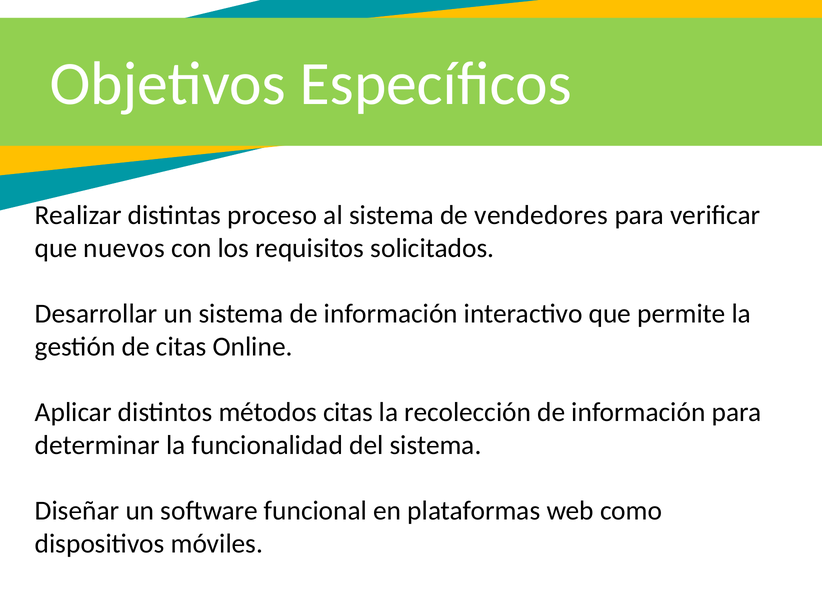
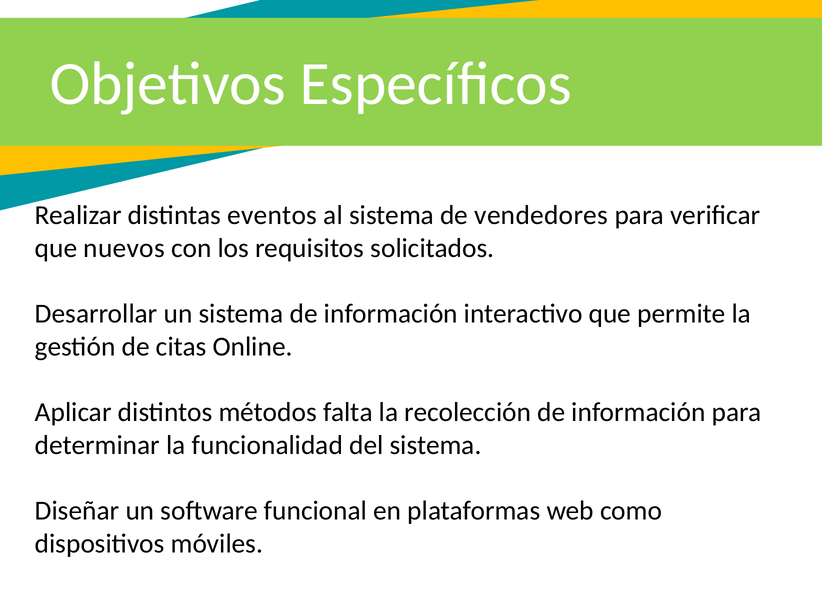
proceso: proceso -> eventos (272, 215)
métodos citas: citas -> falta (348, 413)
